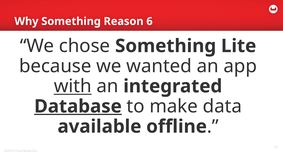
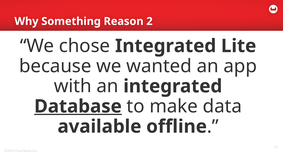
6: 6 -> 2 (149, 21)
chose Something: Something -> Integrated (166, 46)
with underline: present -> none (73, 86)
